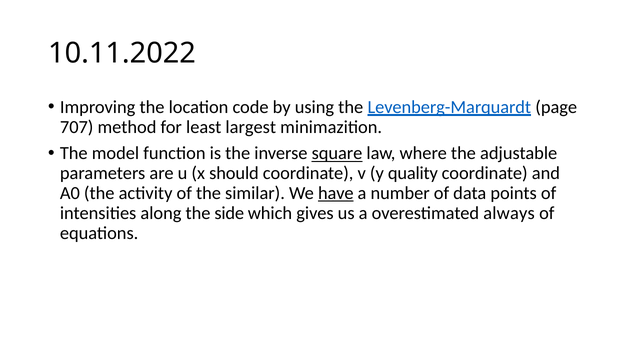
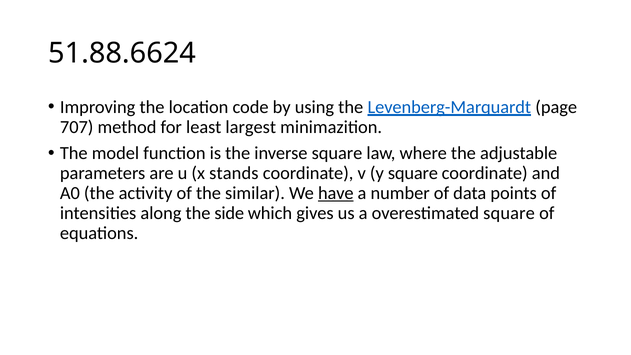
10.11.2022: 10.11.2022 -> 51.88.6624 (122, 53)
square underline: present -> none (337, 153)
should: should -> stands (234, 173)
y quality: quality -> square (413, 173)
overestimated always: always -> square (509, 213)
